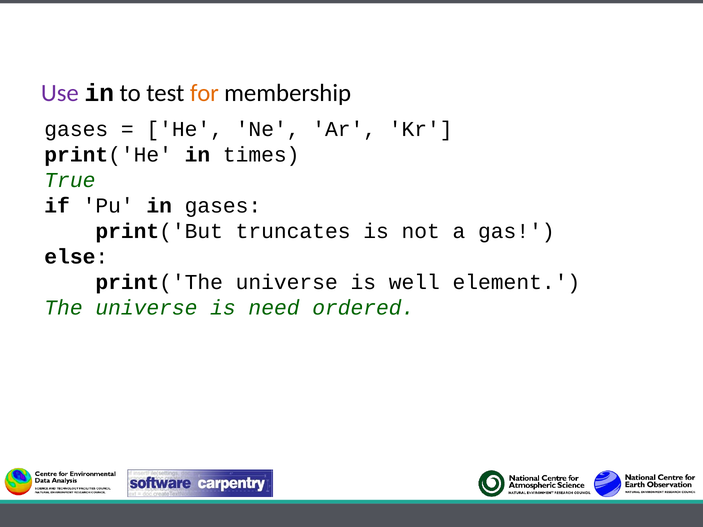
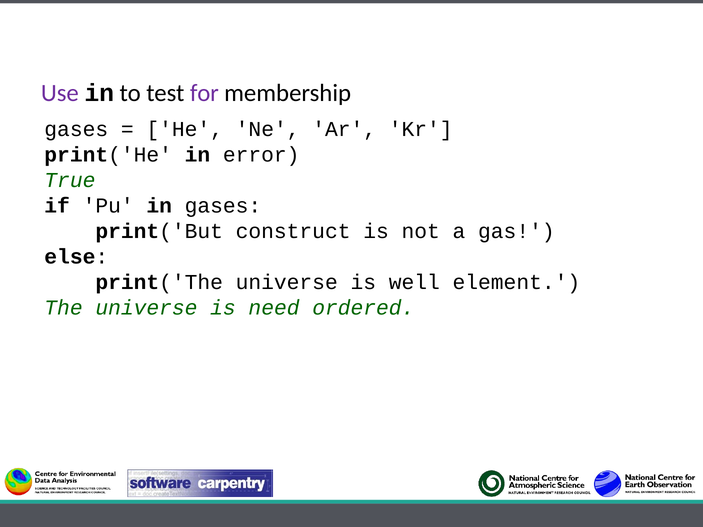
for colour: orange -> purple (204, 93)
times: times -> error (261, 155)
truncates: truncates -> construct (293, 231)
